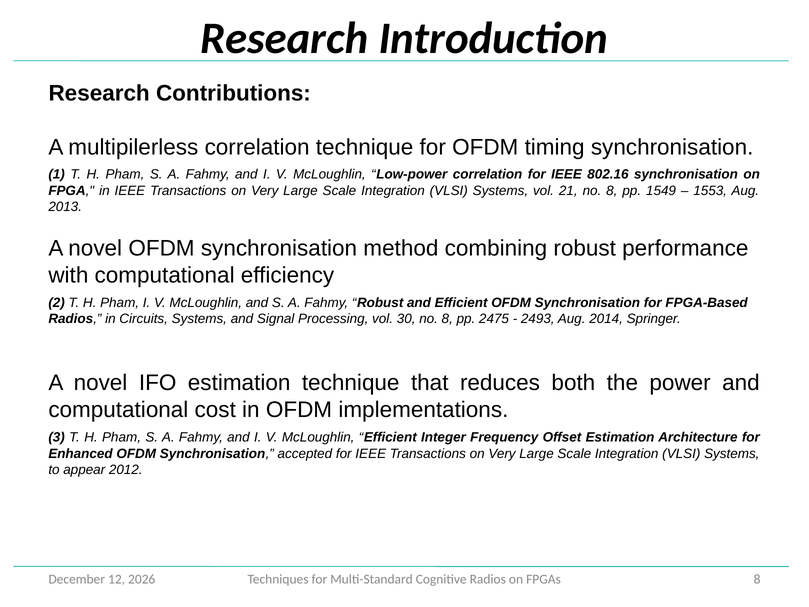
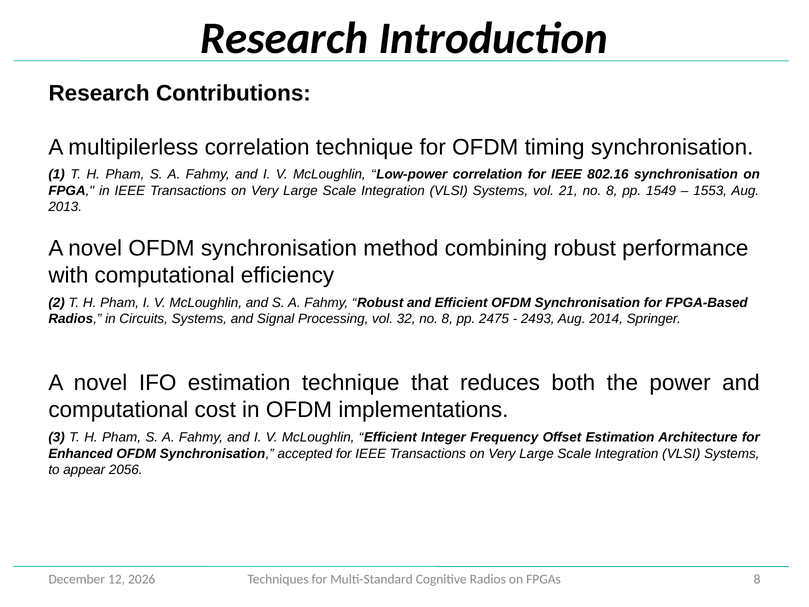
30: 30 -> 32 (406, 319)
2012: 2012 -> 2056 (126, 470)
